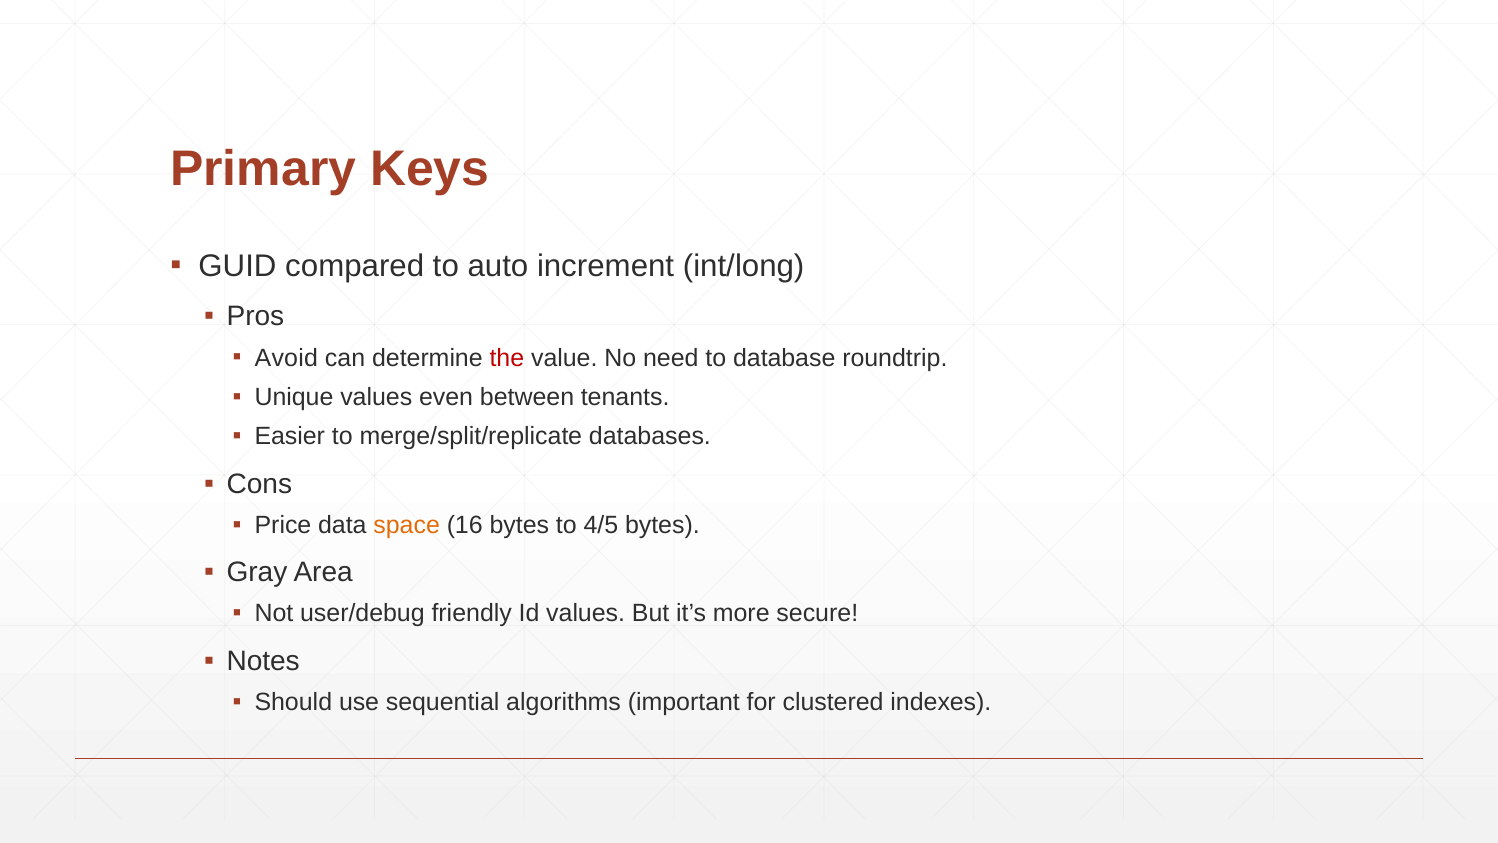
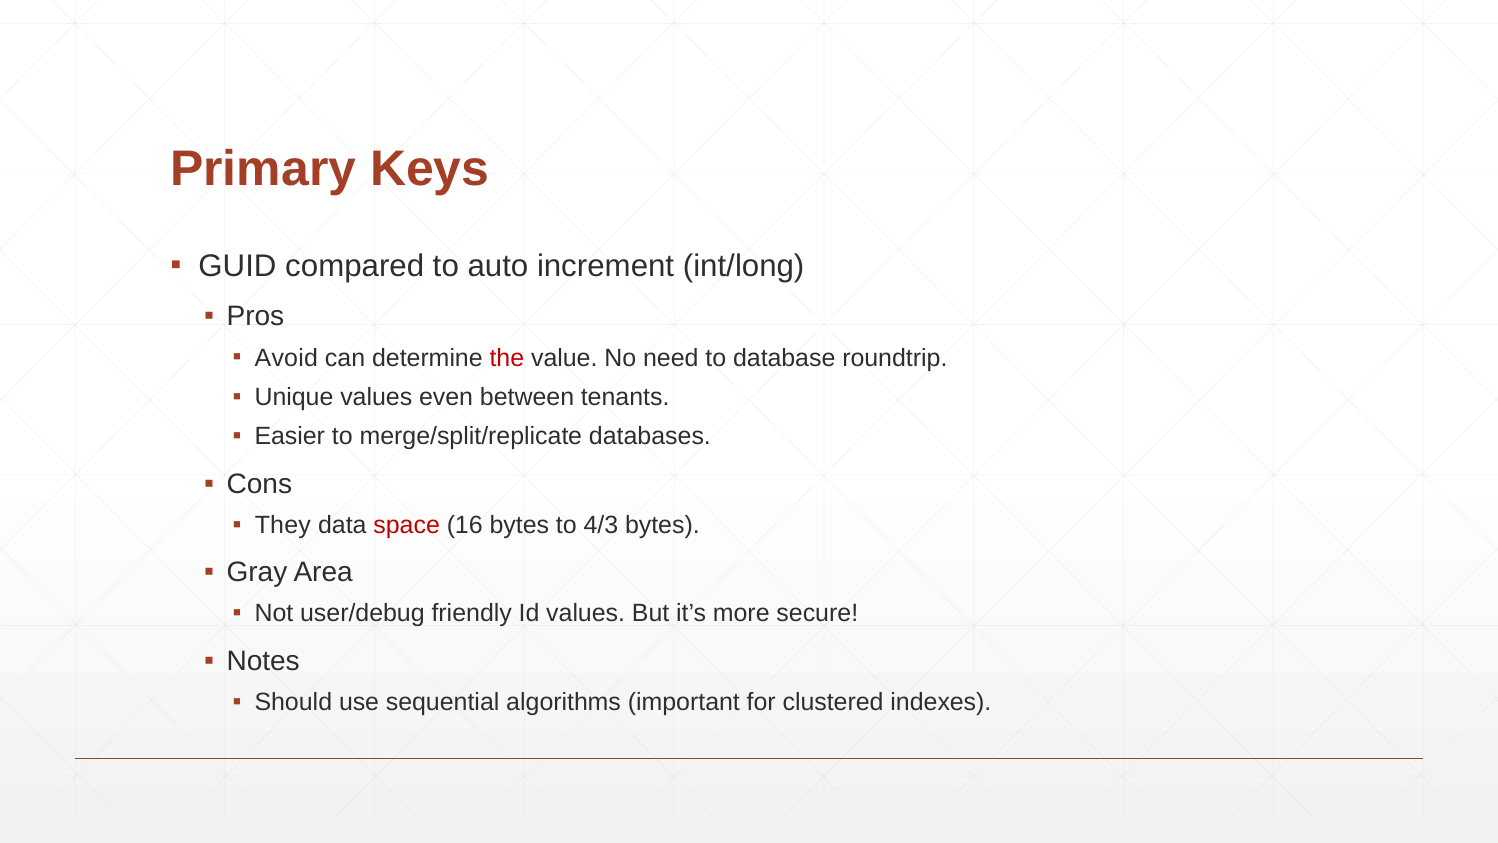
Price: Price -> They (283, 525)
space colour: orange -> red (407, 525)
4/5: 4/5 -> 4/3 (601, 525)
